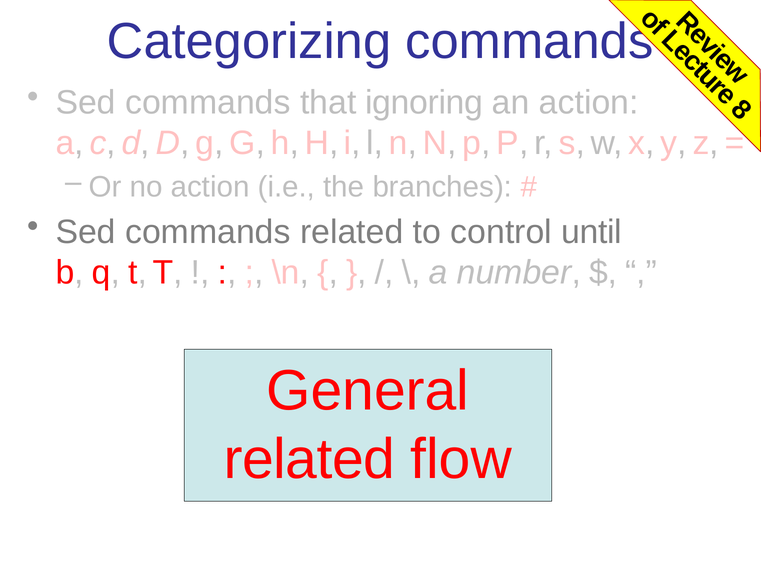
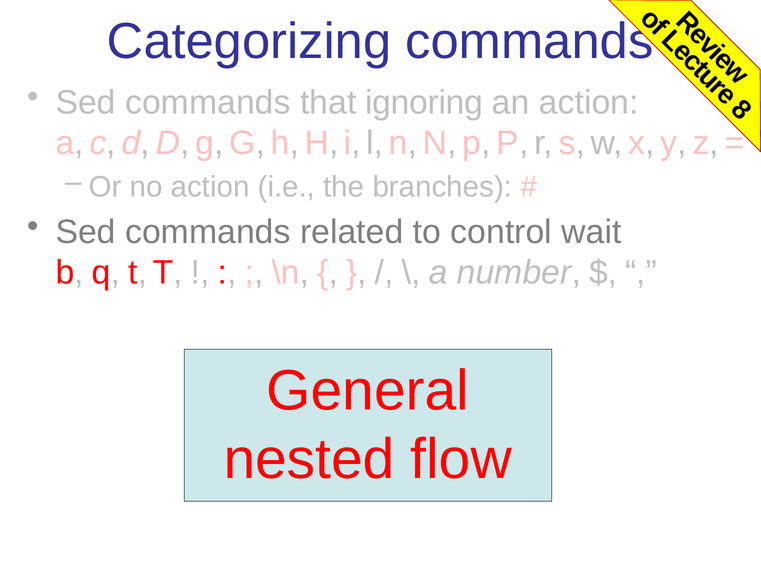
until: until -> wait (591, 232)
related: related -> nested (309, 459)
